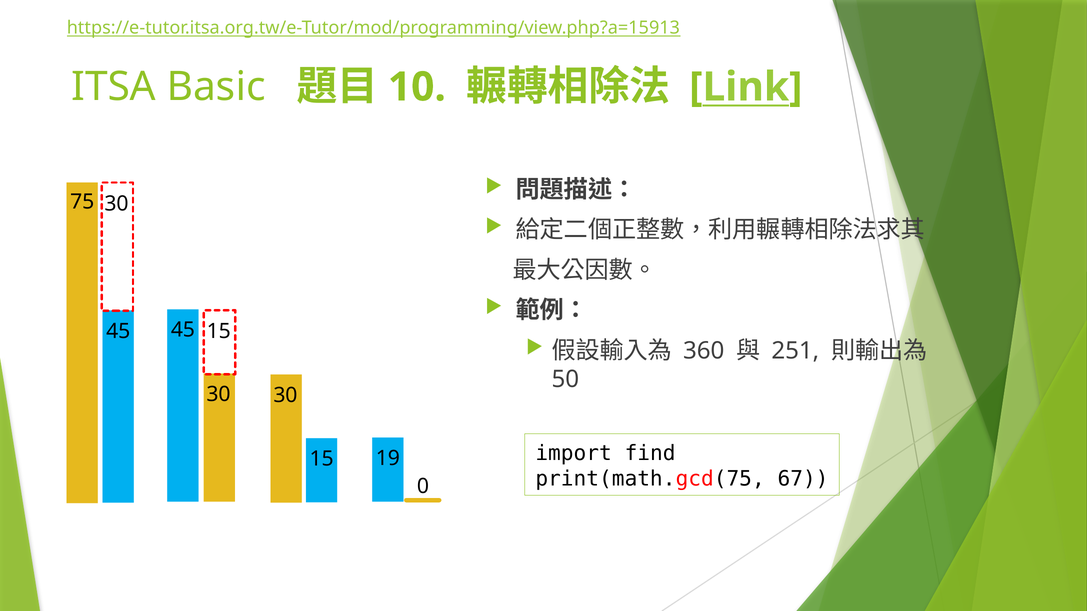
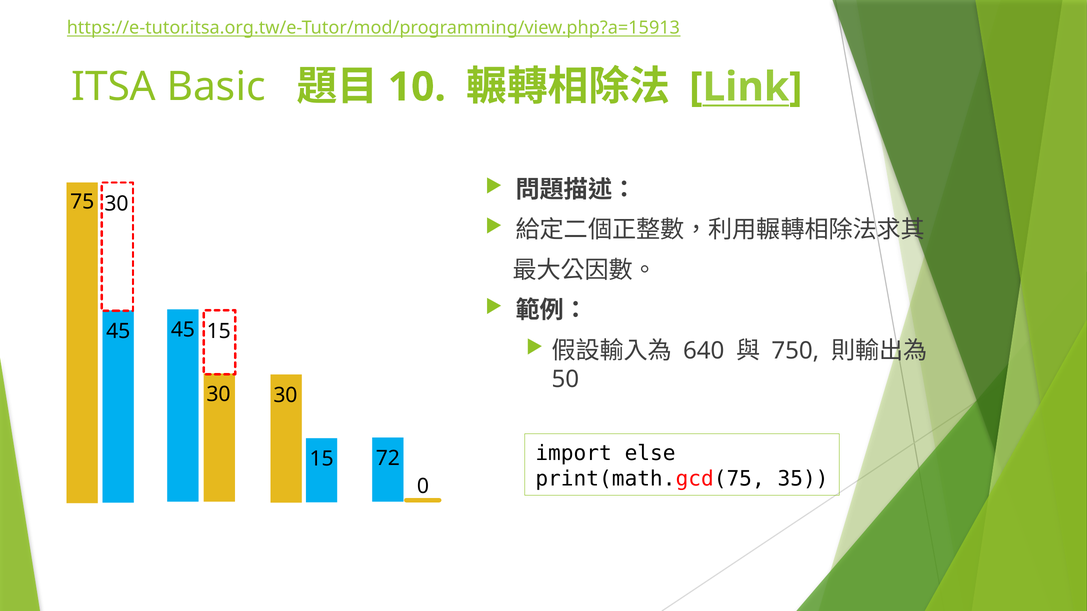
360: 360 -> 640 (704, 351)
251: 251 -> 750 (795, 351)
find: find -> else (650, 454)
19: 19 -> 72 (388, 459)
67: 67 -> 35 (803, 479)
